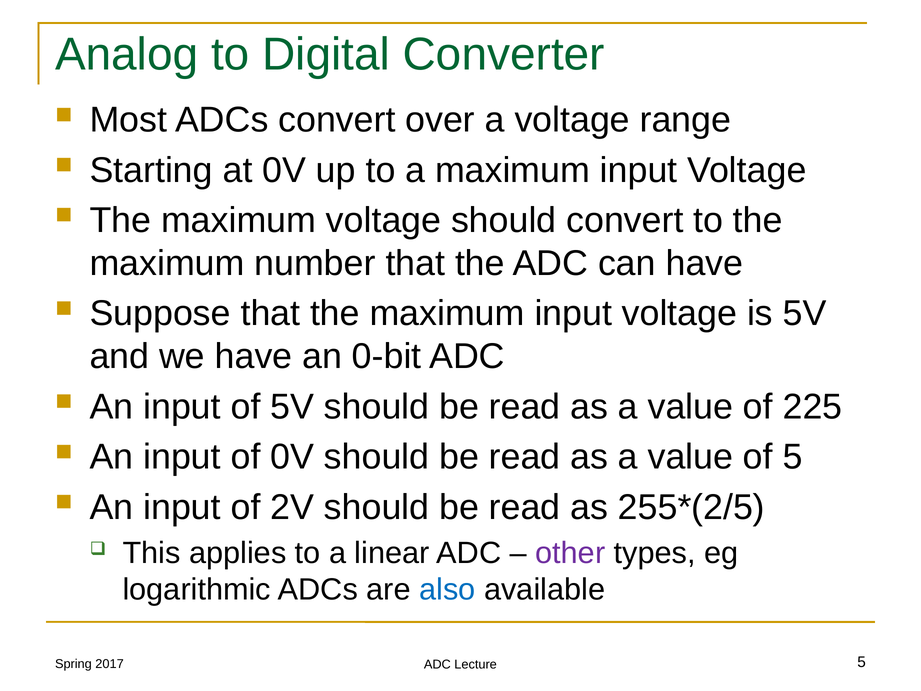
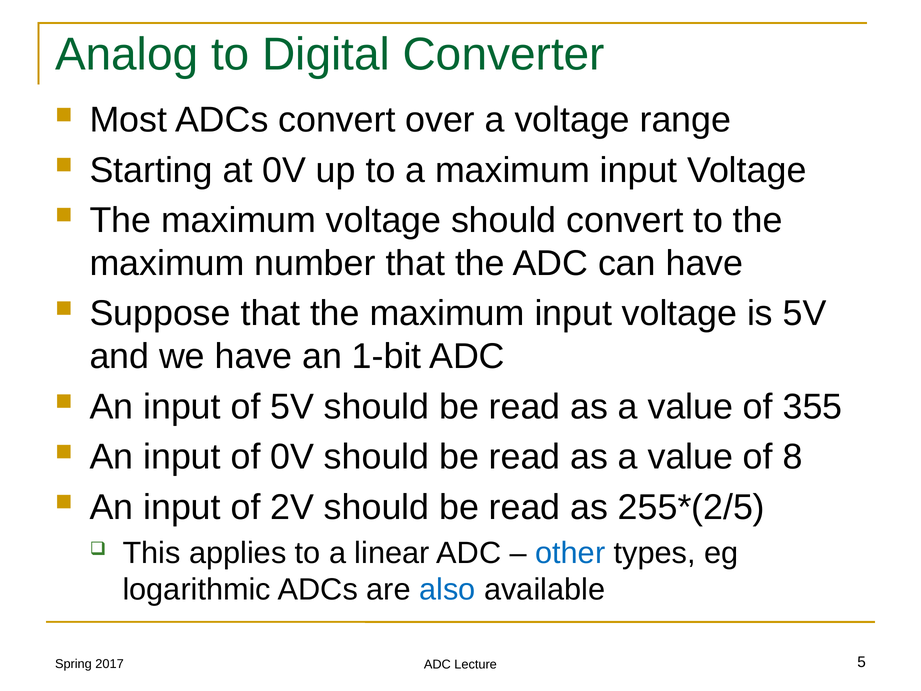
0-bit: 0-bit -> 1-bit (387, 357)
225: 225 -> 355 (812, 407)
of 5: 5 -> 8 (793, 457)
other colour: purple -> blue (570, 553)
